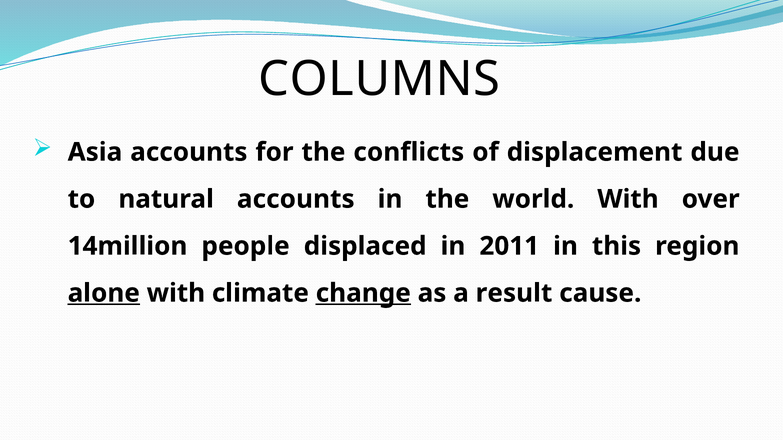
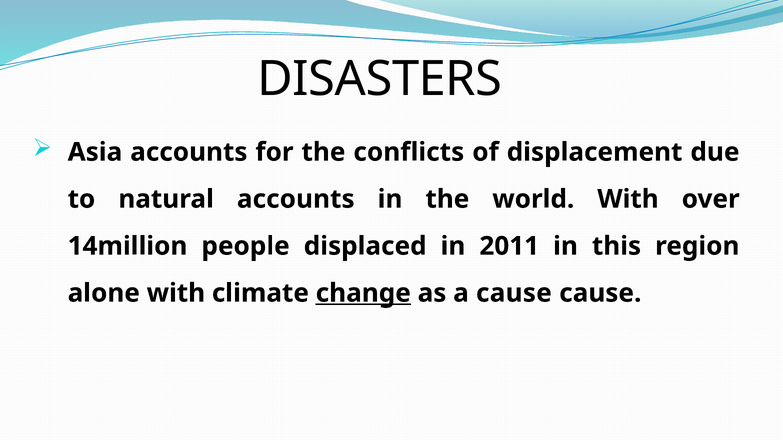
COLUMNS: COLUMNS -> DISASTERS (380, 79)
alone underline: present -> none (104, 293)
a result: result -> cause (514, 293)
